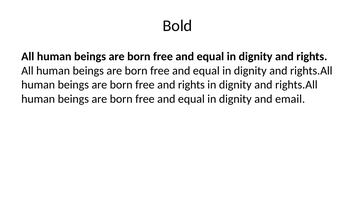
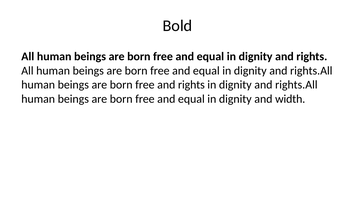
email: email -> width (290, 99)
